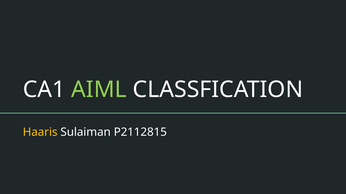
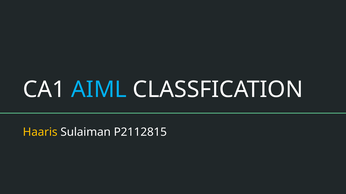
AIML colour: light green -> light blue (99, 90)
